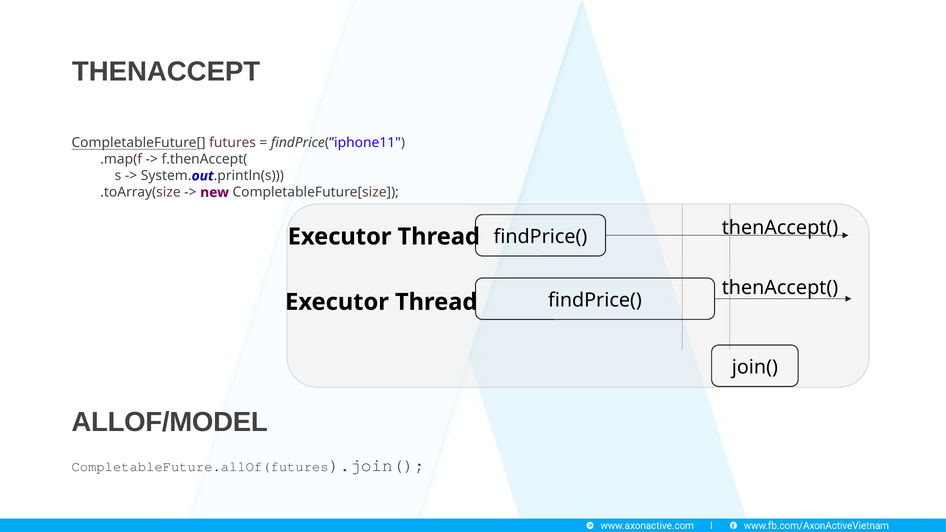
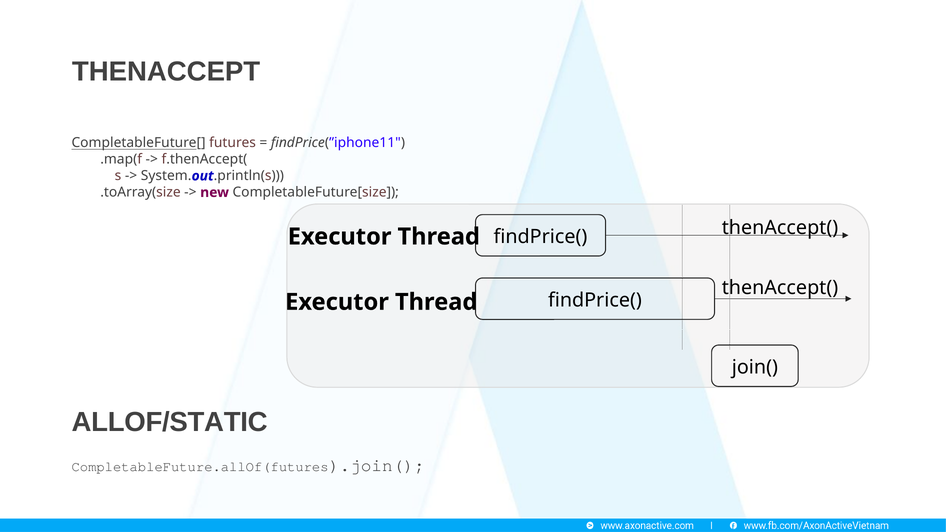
ALLOF/MODEL: ALLOF/MODEL -> ALLOF/STATIC (170, 422)
